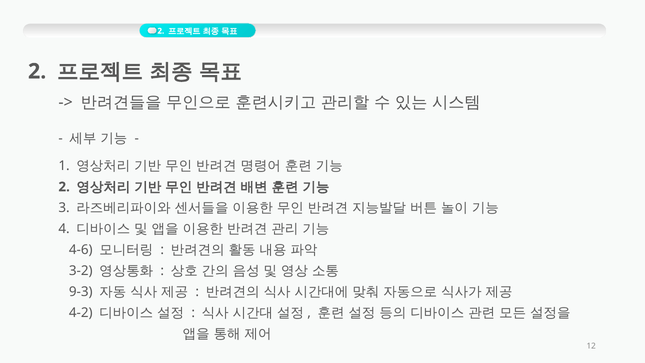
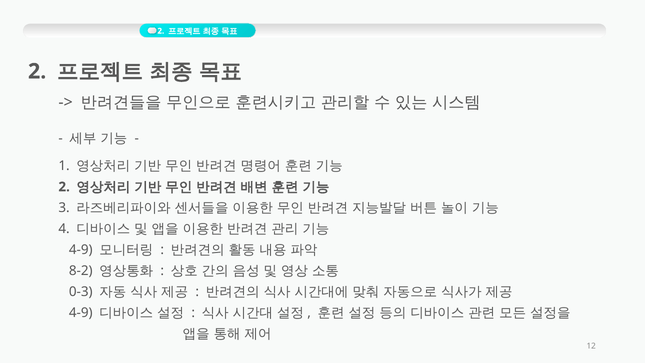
4-6: 4-6 -> 4-9 (81, 250)
3-2: 3-2 -> 8-2 (81, 271)
9-3: 9-3 -> 0-3 (81, 292)
4-2: 4-2 -> 4-9 (81, 313)
